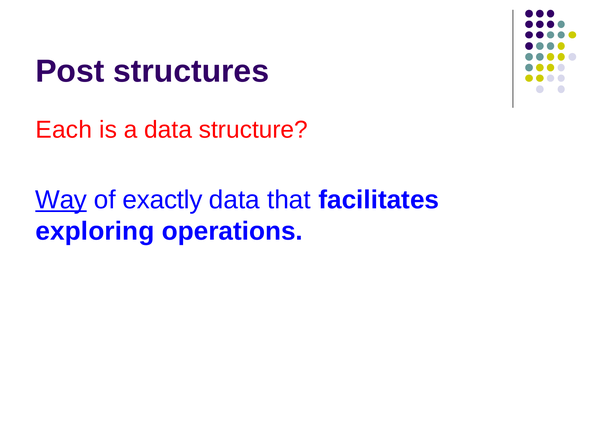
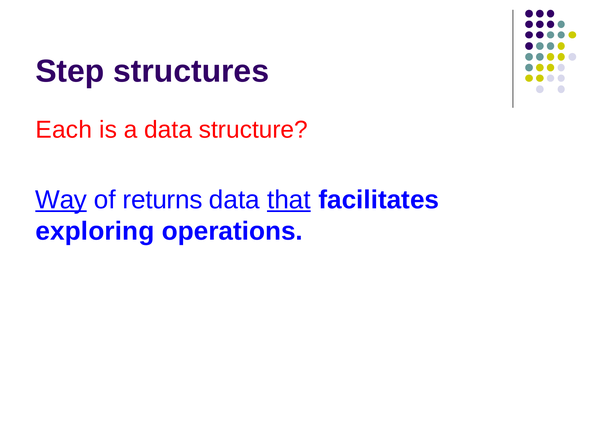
Post: Post -> Step (70, 71)
exactly: exactly -> returns (163, 200)
that underline: none -> present (289, 200)
